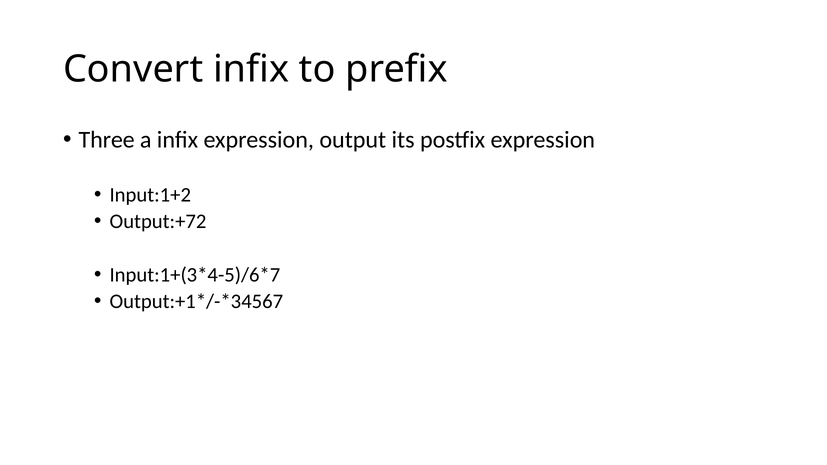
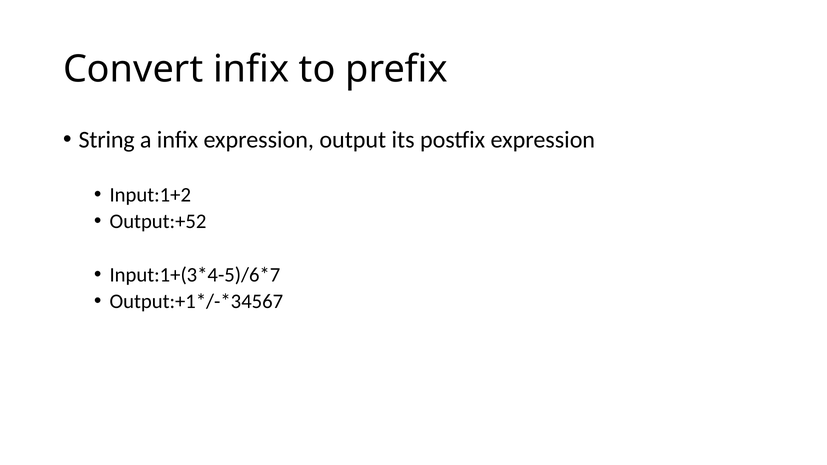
Three: Three -> String (107, 140)
Output:+72: Output:+72 -> Output:+52 (158, 222)
